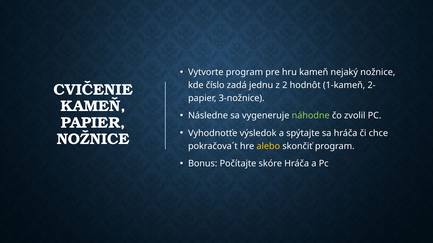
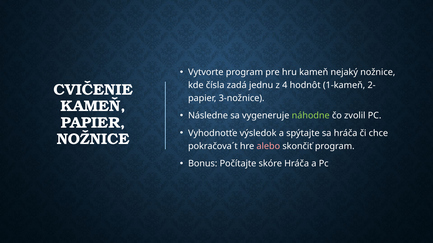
číslo: číslo -> čísla (215, 85)
2: 2 -> 4 (285, 85)
alebo colour: yellow -> pink (268, 146)
